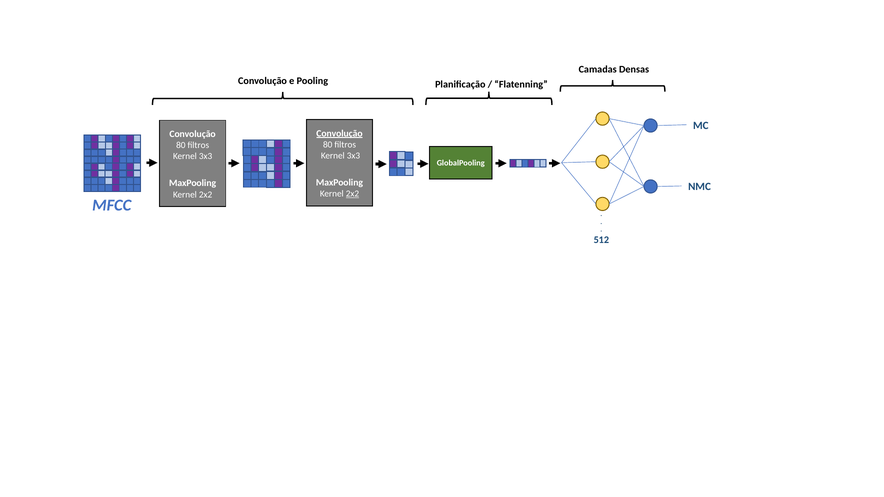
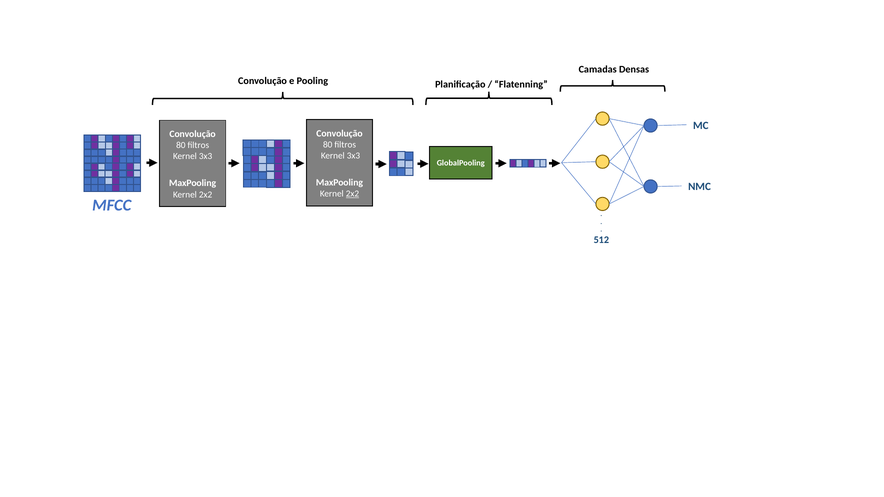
Convolução underline: present -> none (339, 133)
